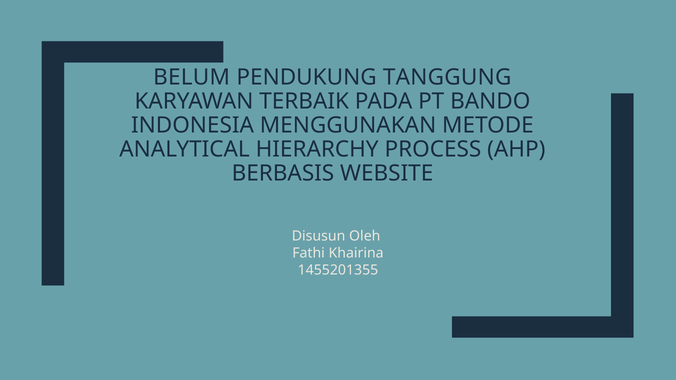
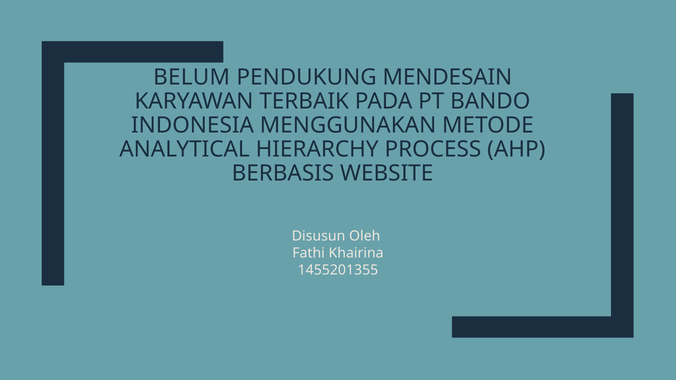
TANGGUNG: TANGGUNG -> MENDESAIN (447, 77)
